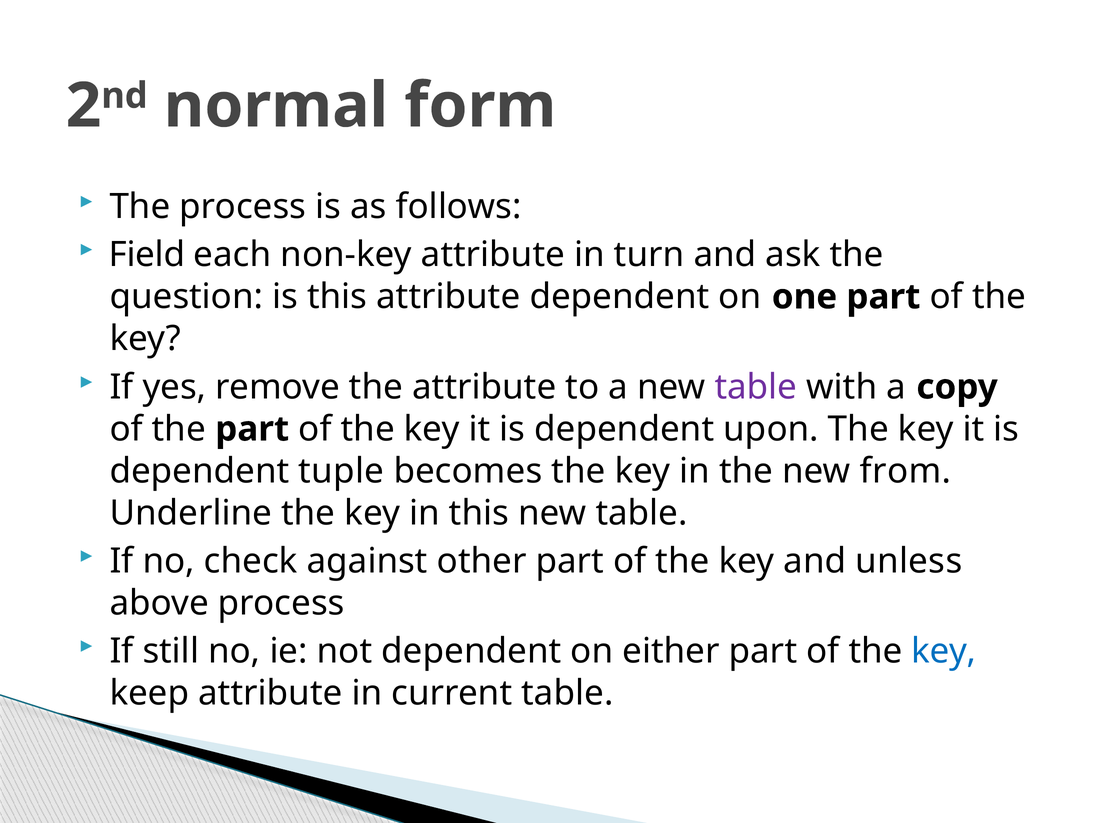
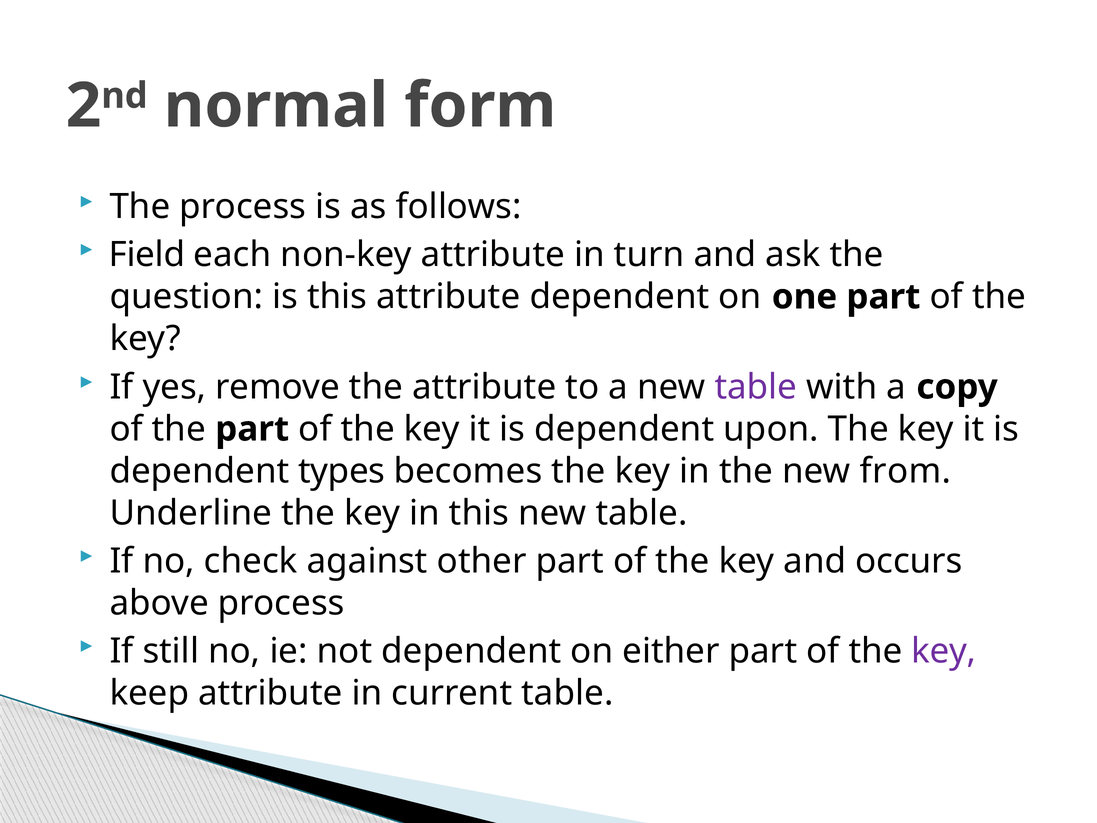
tuple: tuple -> types (342, 471)
unless: unless -> occurs (909, 561)
key colour: blue -> purple (944, 651)
